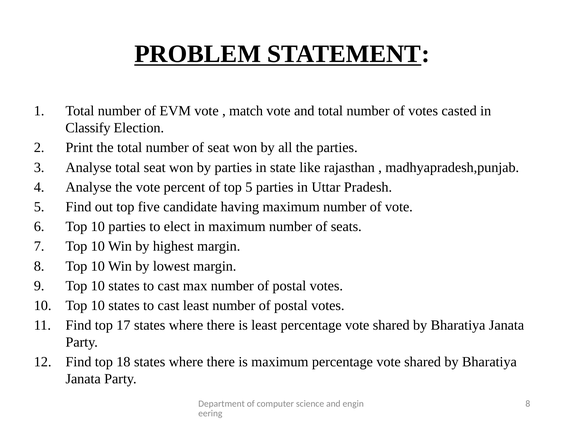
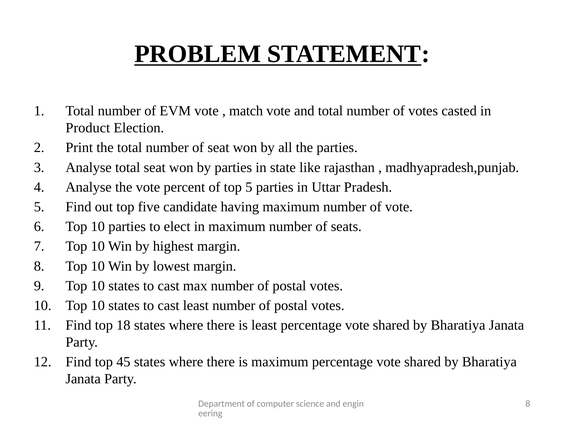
Classify: Classify -> Product (88, 128)
17: 17 -> 18 (123, 325)
18: 18 -> 45 (123, 362)
